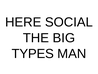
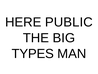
SOCIAL: SOCIAL -> PUBLIC (69, 22)
